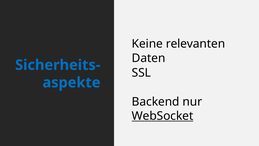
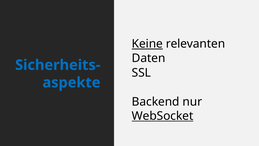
Keine underline: none -> present (147, 44)
